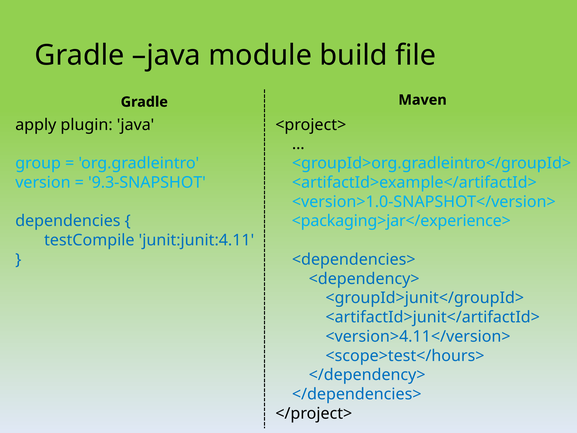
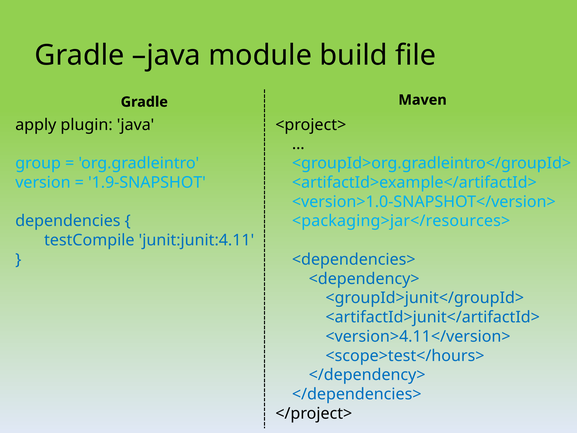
9.3-SNAPSHOT: 9.3-SNAPSHOT -> 1.9-SNAPSHOT (147, 182)
<packaging>jar</experience>: <packaging>jar</experience> -> <packaging>jar</resources> (401, 221)
